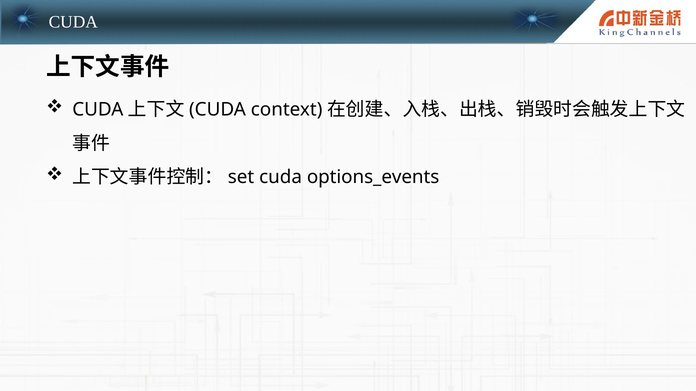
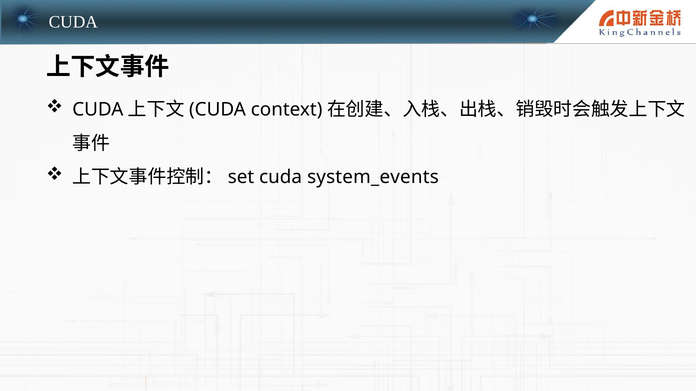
options_events: options_events -> system_events (373, 177)
